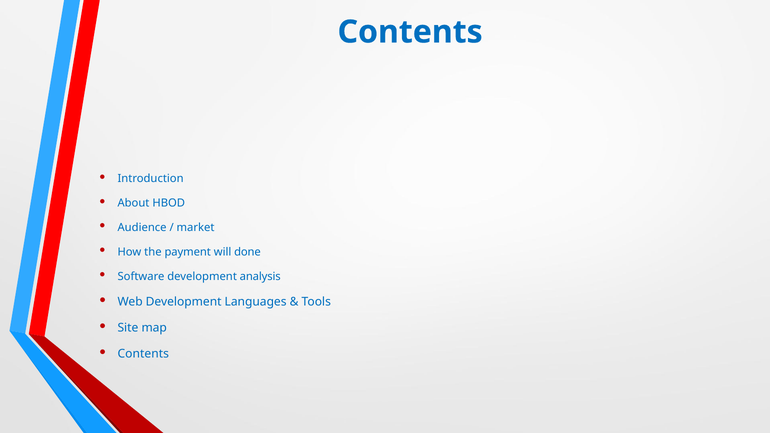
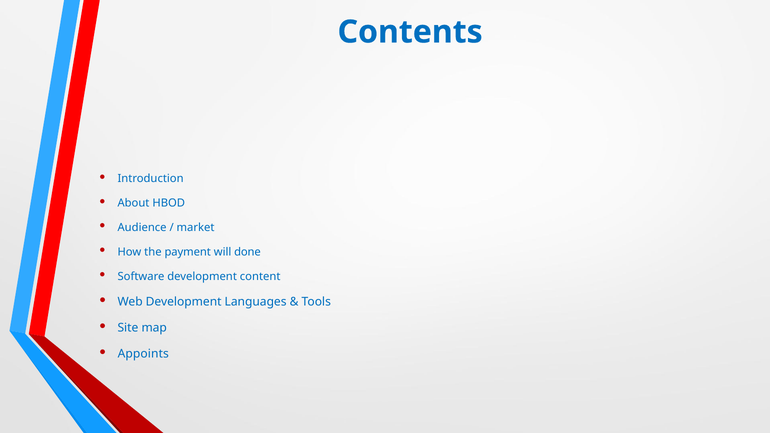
analysis: analysis -> content (260, 276)
Contents: Contents -> Appoints (143, 354)
